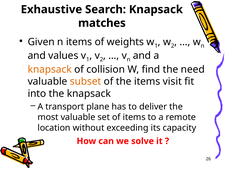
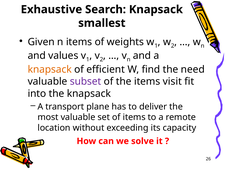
matches: matches -> smallest (102, 23)
collision: collision -> efficient (106, 69)
subset colour: orange -> purple (86, 81)
